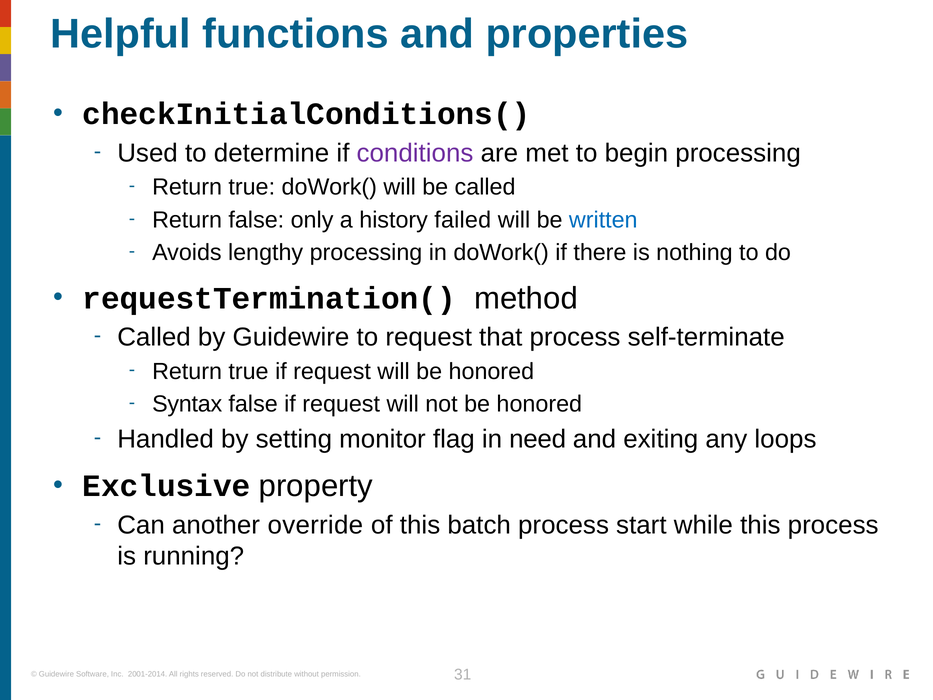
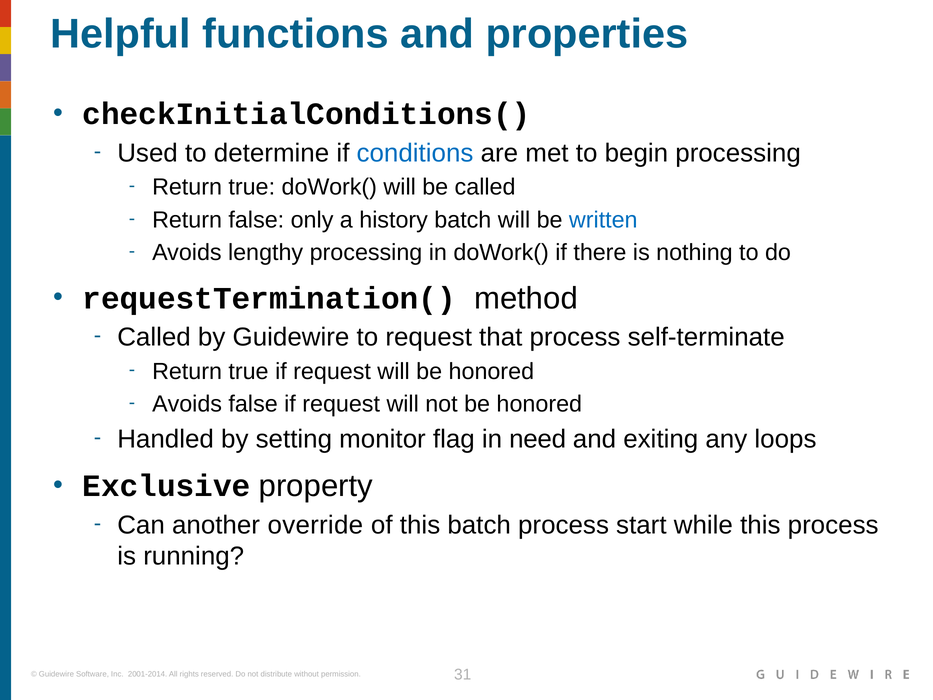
conditions colour: purple -> blue (415, 153)
history failed: failed -> batch (463, 220)
Syntax: Syntax -> Avoids (187, 404)
